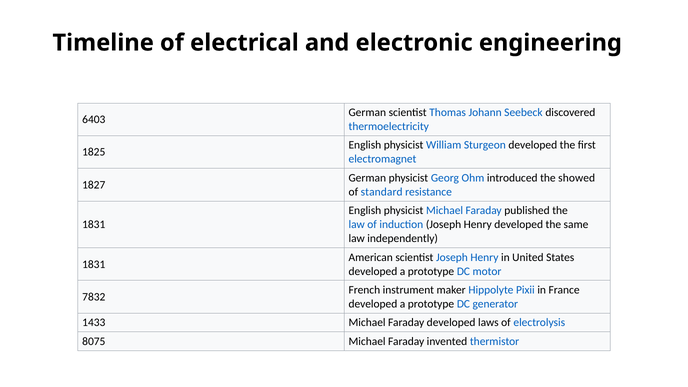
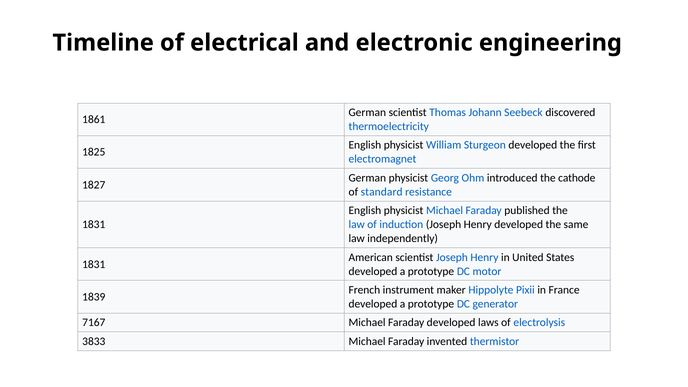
6403: 6403 -> 1861 (94, 119)
showed: showed -> cathode (577, 178)
7832: 7832 -> 1839 (94, 297)
1433: 1433 -> 7167 (94, 323)
8075: 8075 -> 3833 (94, 341)
